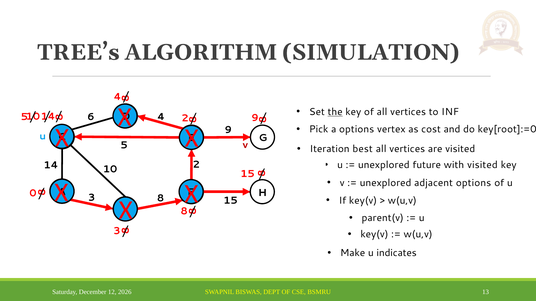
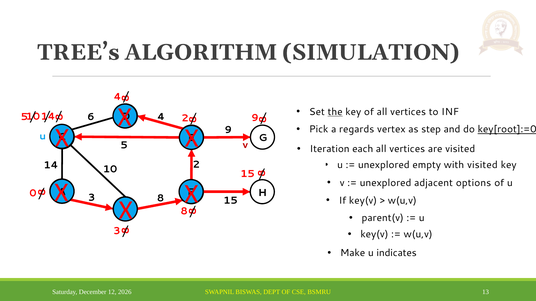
a options: options -> regards (357, 130)
cost: cost -> step (431, 130)
key[root]:=0 underline: none -> present (507, 130)
best: best -> each (363, 149)
future: future -> empty (427, 165)
